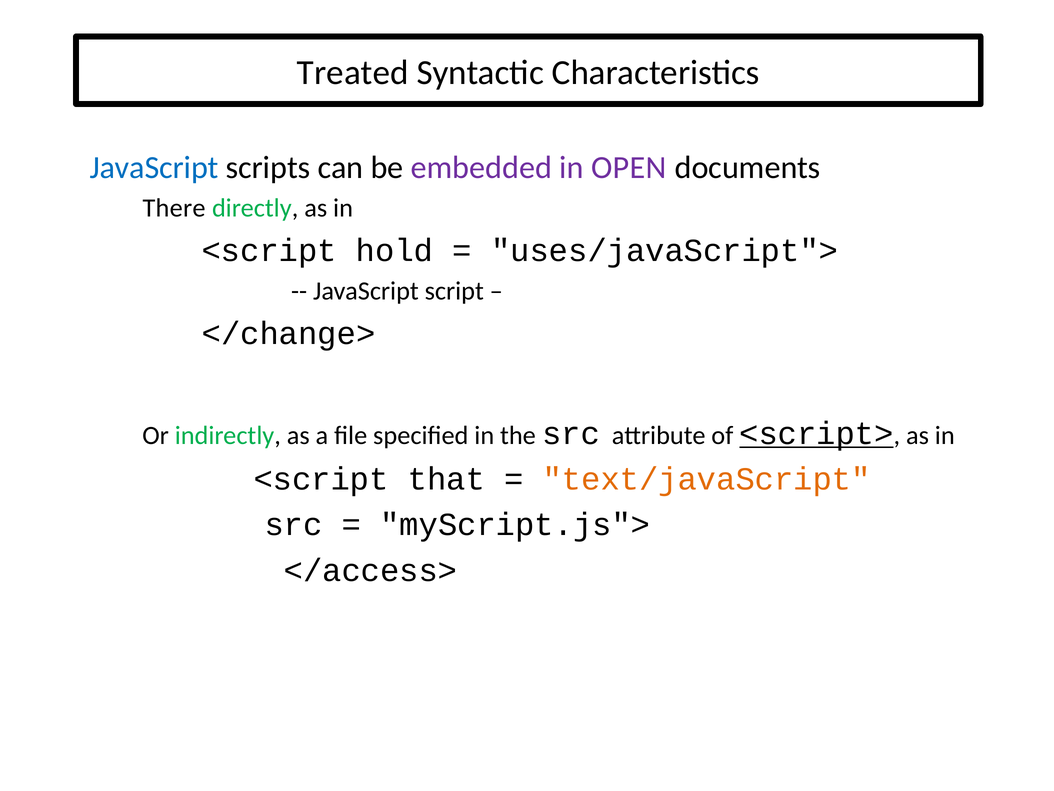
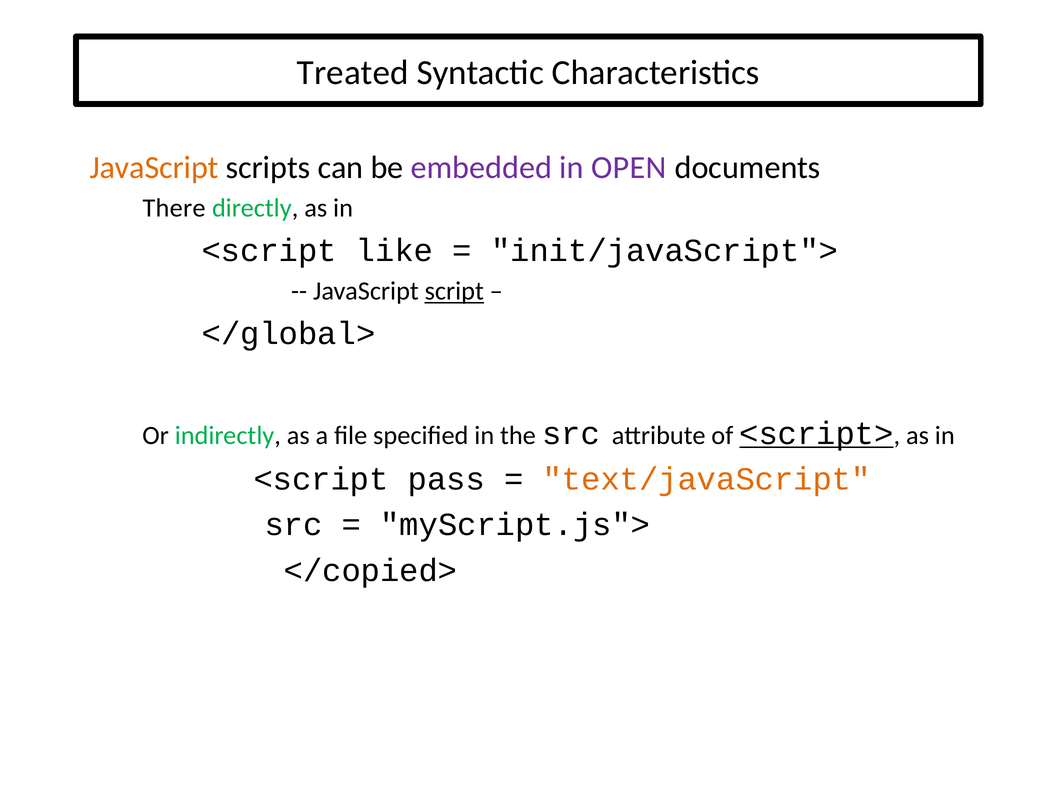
JavaScript colour: blue -> orange (154, 167)
hold: hold -> like (395, 251)
uses/javaScript">: uses/javaScript"> -> init/javaScript"> (665, 251)
script underline: none -> present (454, 291)
</change>: </change> -> </global> (289, 334)
that: that -> pass (446, 479)
</access>: </access> -> </copied> (371, 570)
